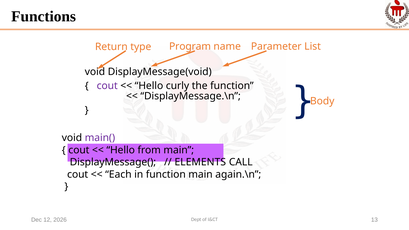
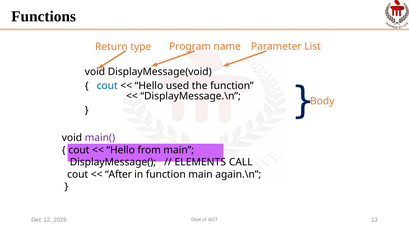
cout colour: purple -> blue (107, 86)
curly: curly -> used (177, 86)
Each: Each -> After (118, 174)
